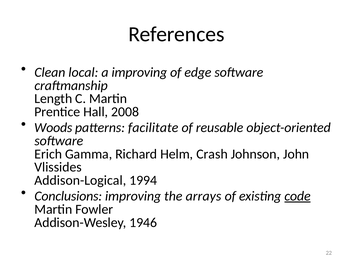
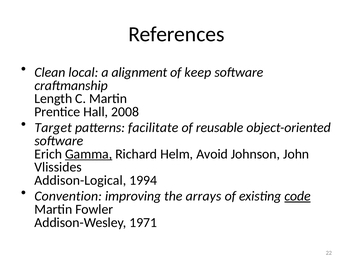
a improving: improving -> alignment (139, 72)
edge: edge -> keep (198, 72)
Woods: Woods -> Target (53, 127)
Gamma underline: none -> present (89, 154)
Crash: Crash -> Avoid (212, 154)
Conclusions: Conclusions -> Convention (68, 196)
1946: 1946 -> 1971 (143, 222)
